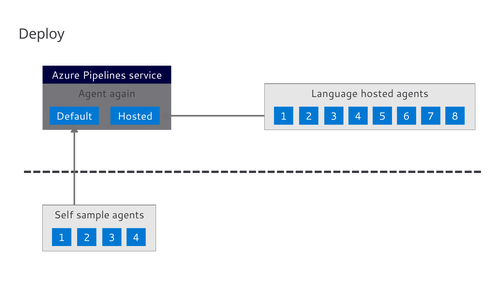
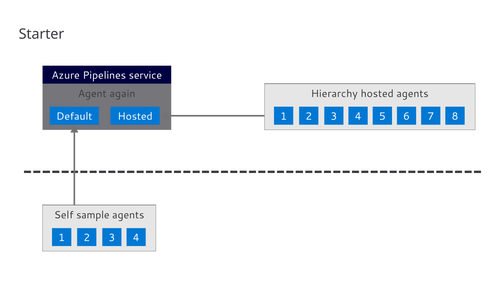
Deploy: Deploy -> Starter (41, 34)
Language: Language -> Hierarchy (334, 93)
